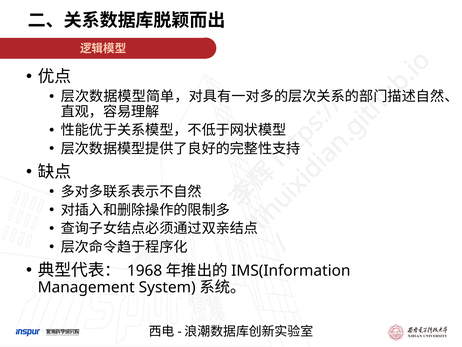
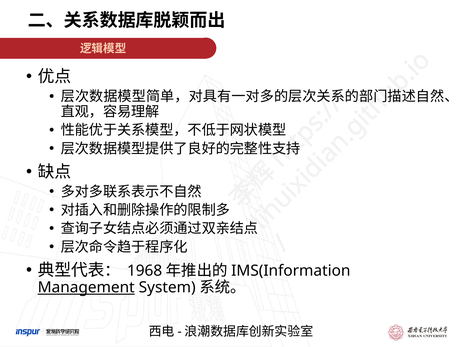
Management underline: none -> present (86, 287)
